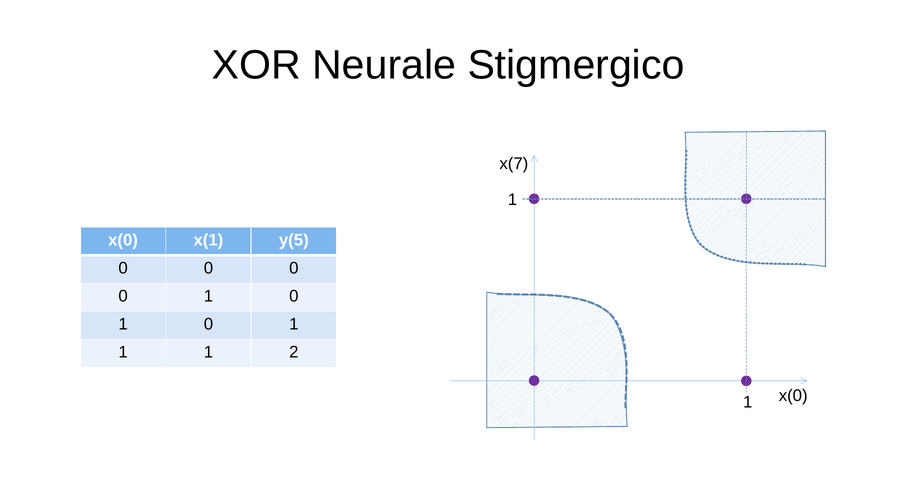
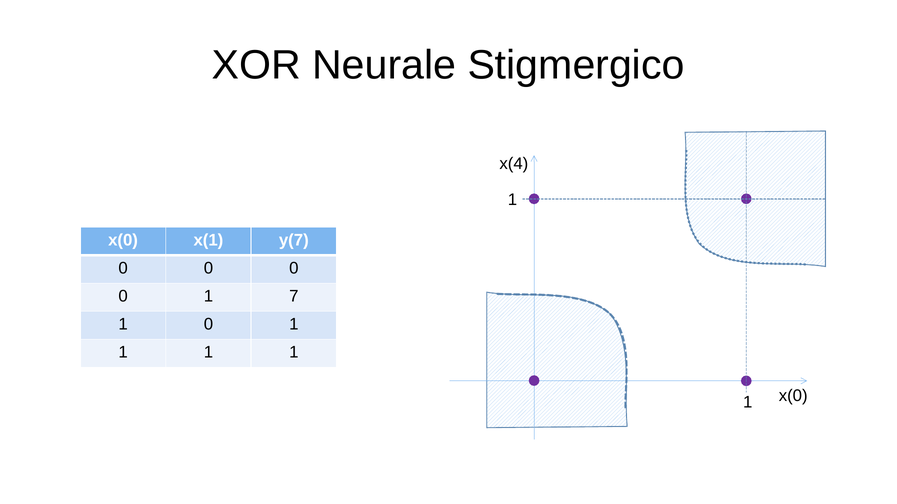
x(7: x(7 -> x(4 (514, 164)
y(5: y(5 -> y(7 (294, 241)
0: 0 -> 7 (294, 297)
2: 2 -> 1 (294, 353)
